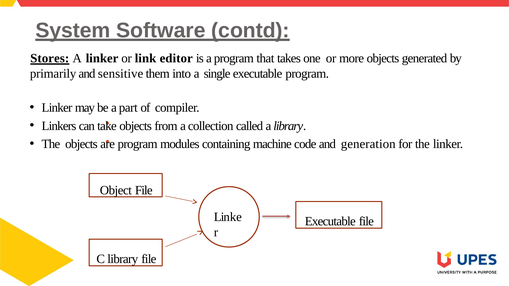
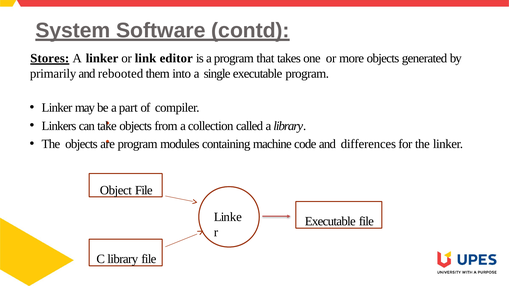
sensitive: sensitive -> rebooted (121, 74)
generation: generation -> differences (368, 144)
